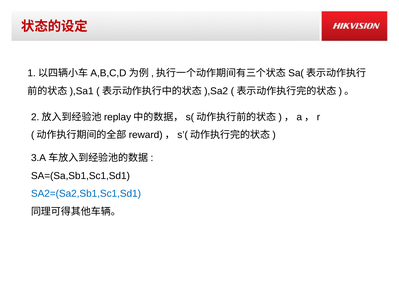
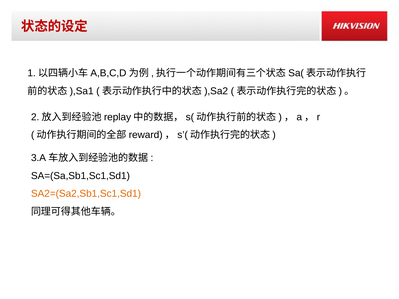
SA2=(Sa2,Sb1,Sc1,Sd1 colour: blue -> orange (86, 194)
